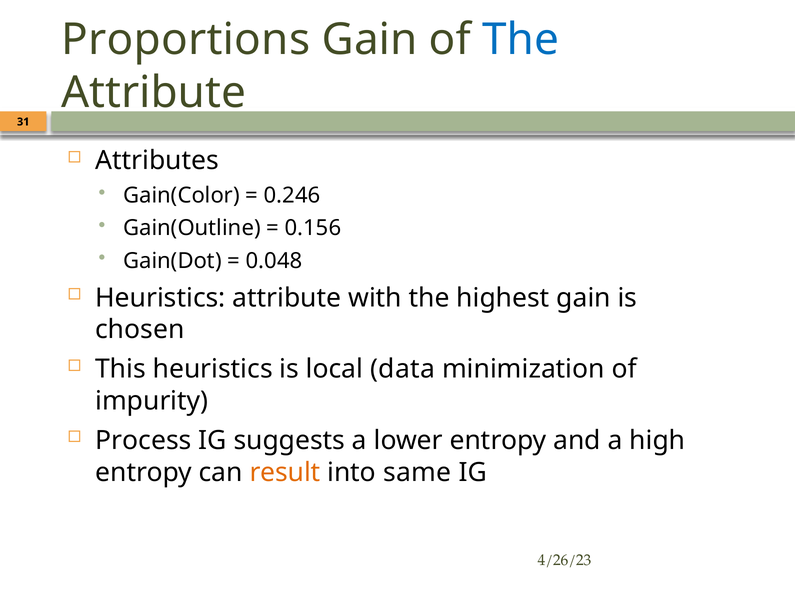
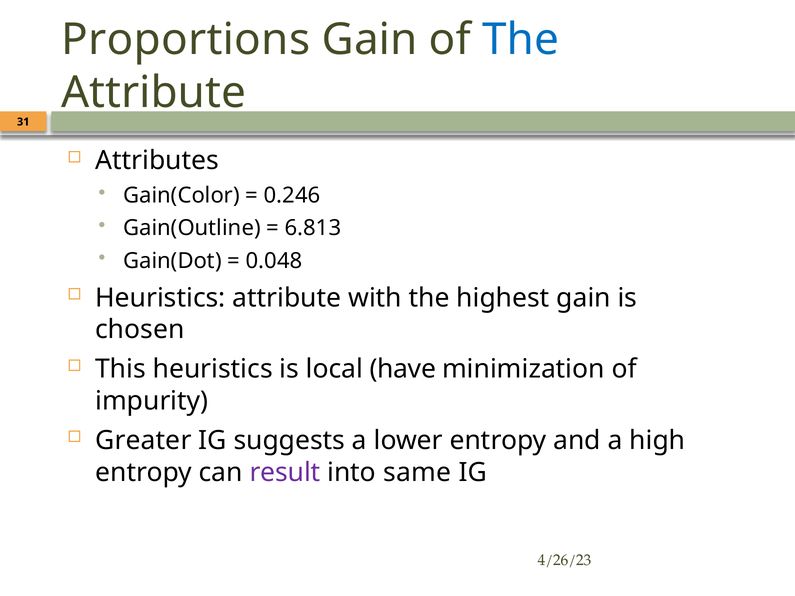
0.156: 0.156 -> 6.813 (313, 228)
data: data -> have (403, 369)
Process: Process -> Greater (143, 441)
result colour: orange -> purple (285, 473)
